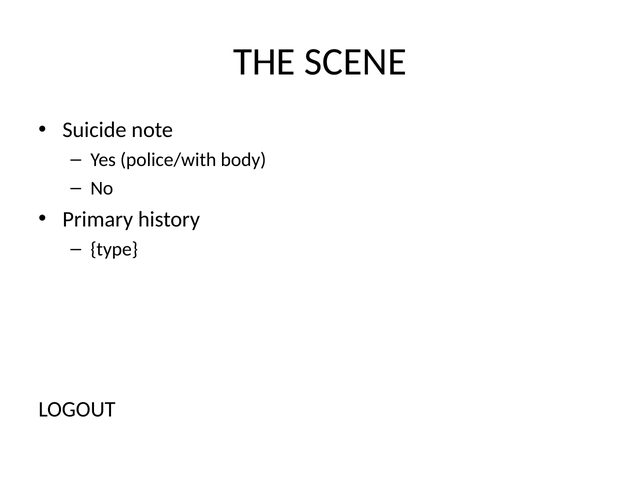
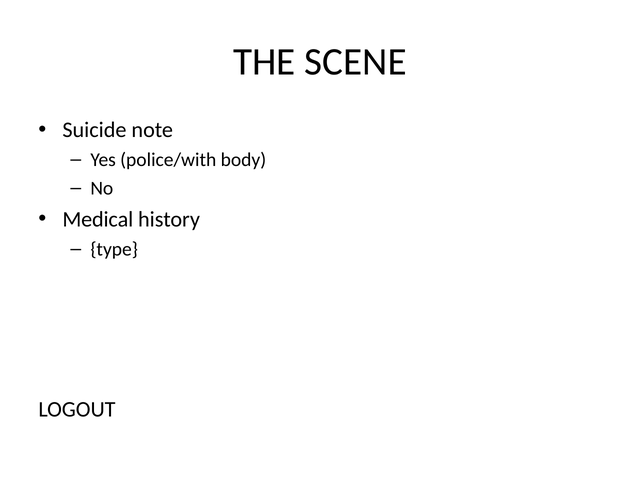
Primary: Primary -> Medical (98, 219)
